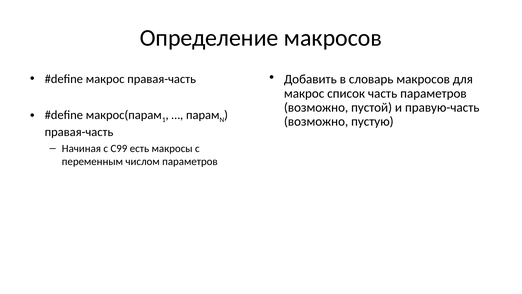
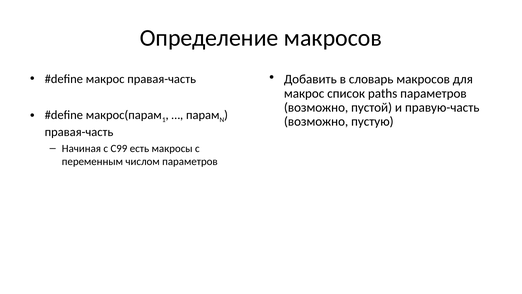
часть: часть -> paths (383, 93)
